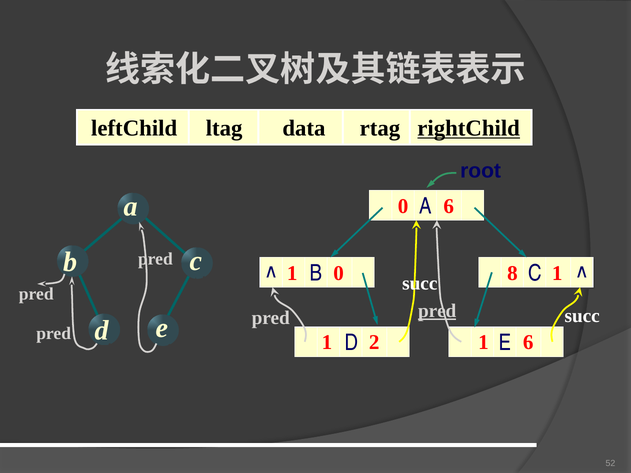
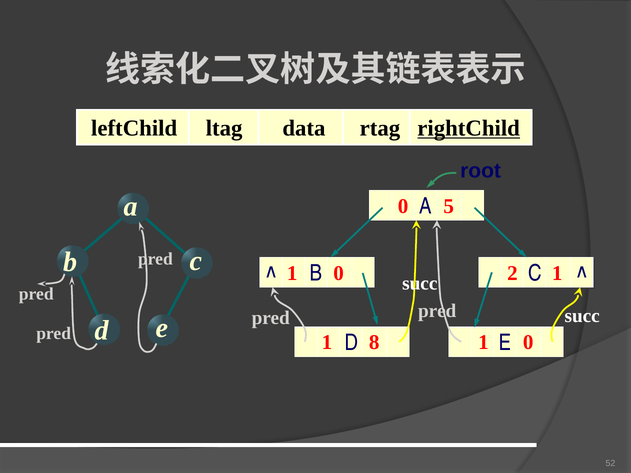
0 6: 6 -> 5 (449, 207)
8: 8 -> 2 (512, 274)
pred underline: present -> none (437, 311)
2: 2 -> 8 (374, 342)
1 6: 6 -> 0 (528, 342)
